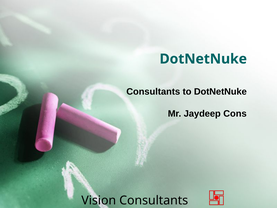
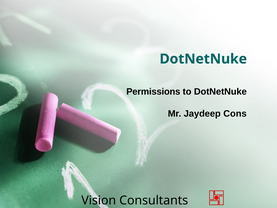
Consultants: Consultants -> Permissions (153, 91)
